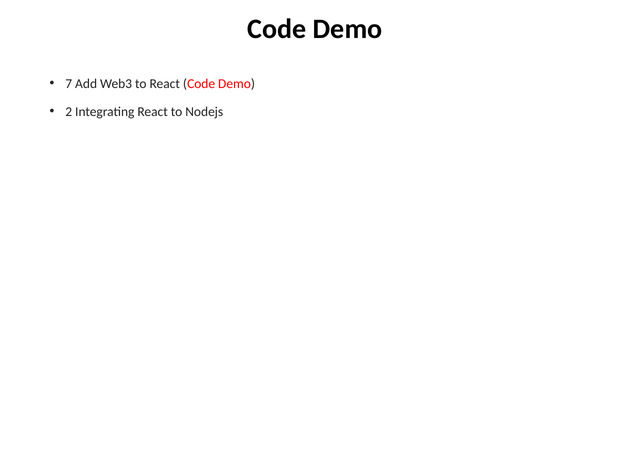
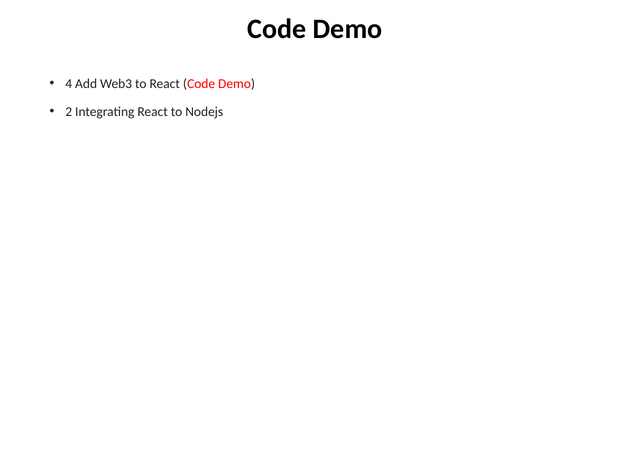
7: 7 -> 4 (69, 84)
